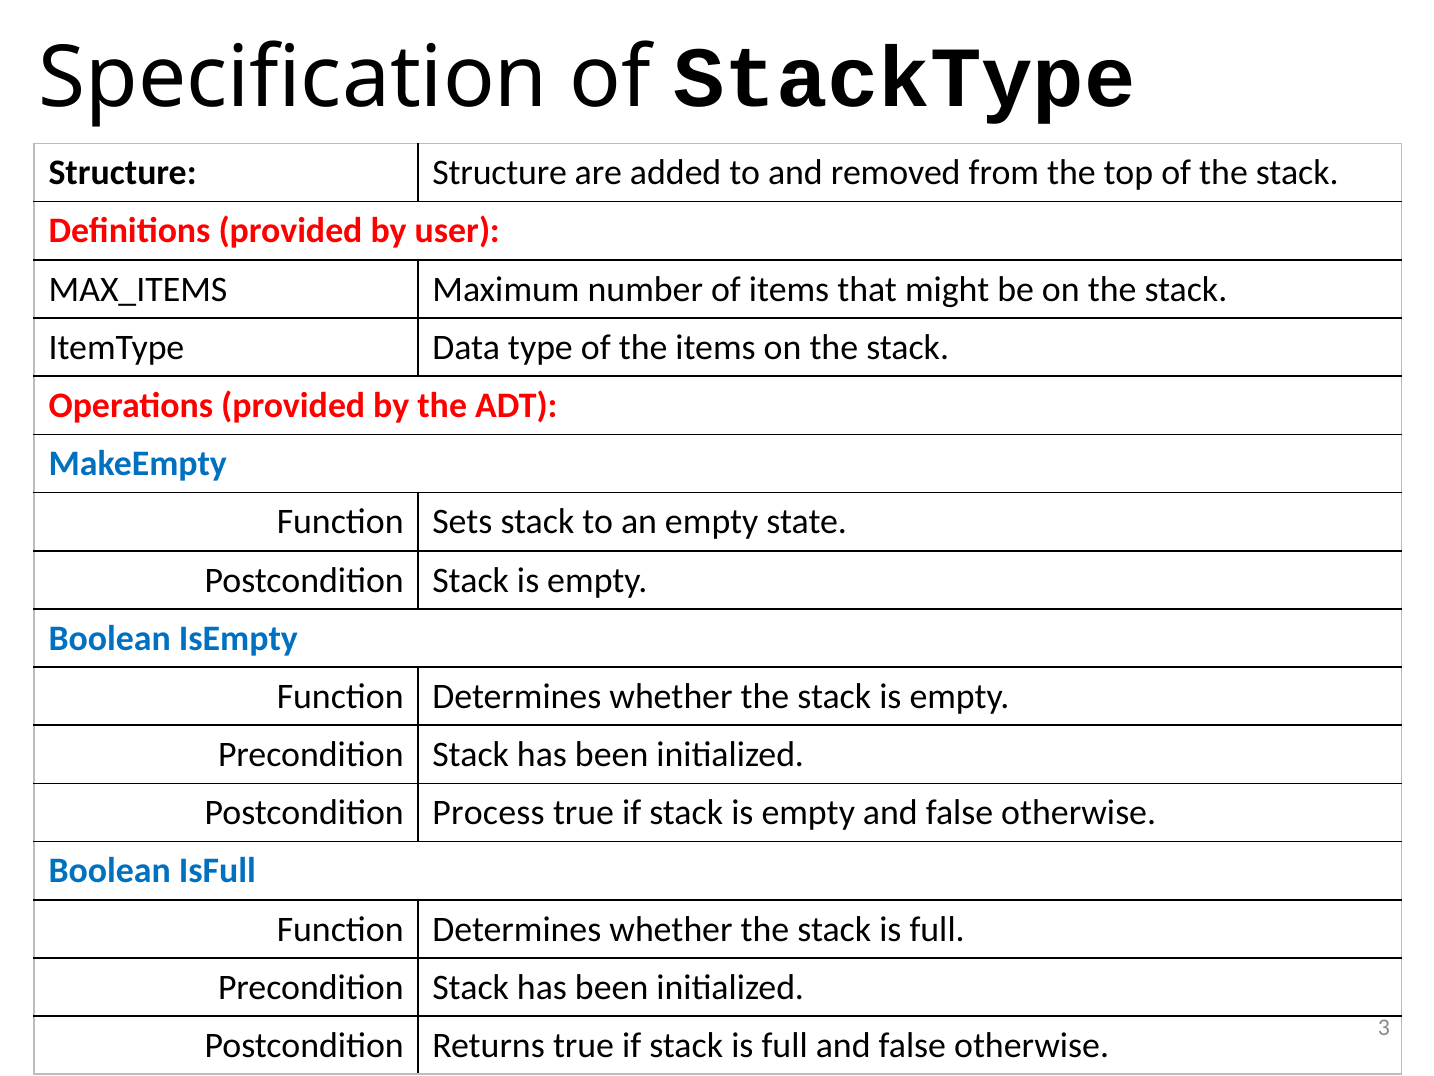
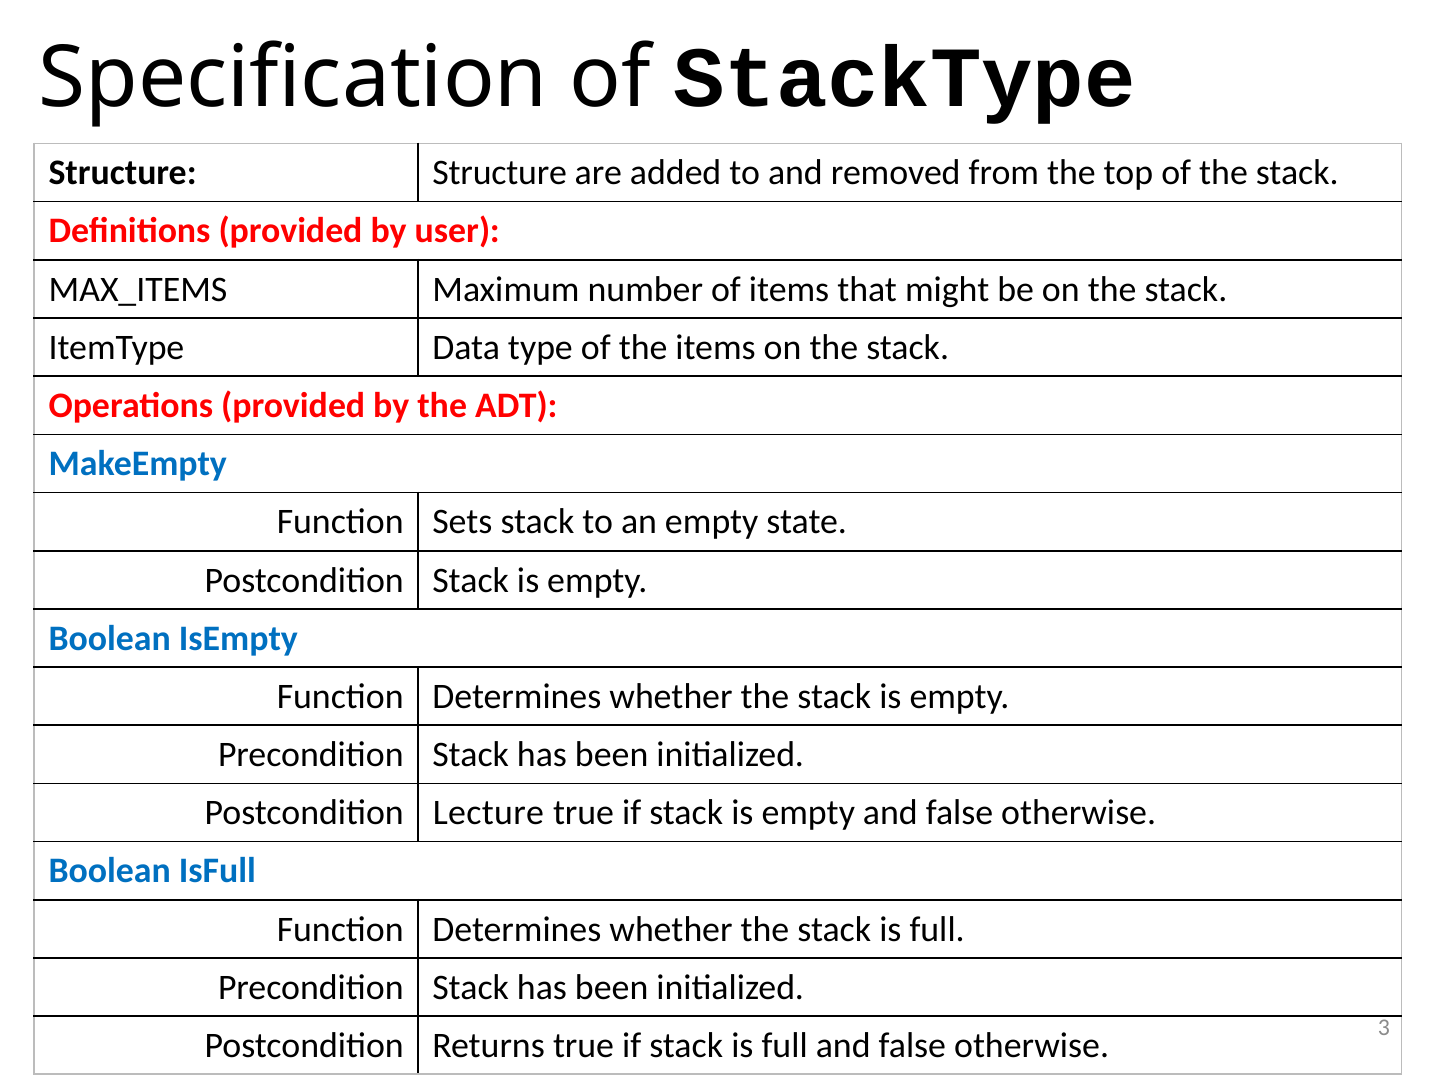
Process: Process -> Lecture (488, 813)
